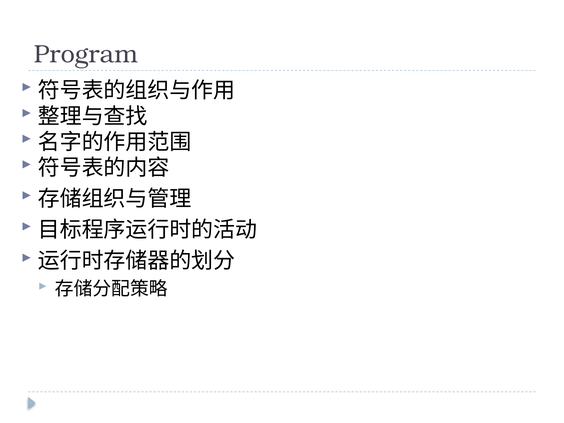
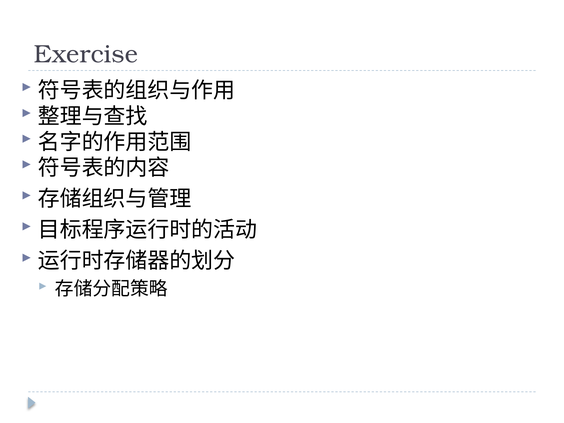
Program: Program -> Exercise (86, 54)
